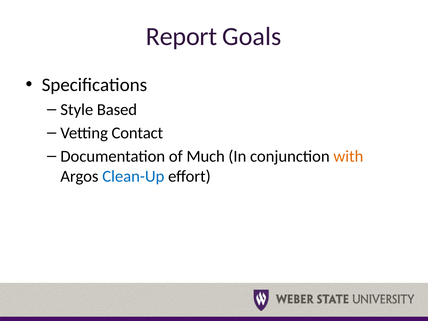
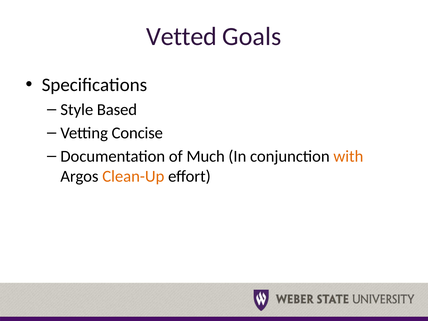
Report: Report -> Vetted (182, 36)
Contact: Contact -> Concise (137, 133)
Clean-Up colour: blue -> orange (133, 176)
